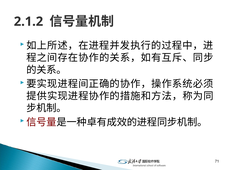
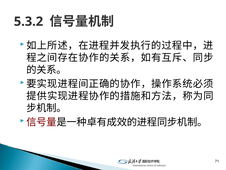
2.1.2: 2.1.2 -> 5.3.2 (28, 21)
